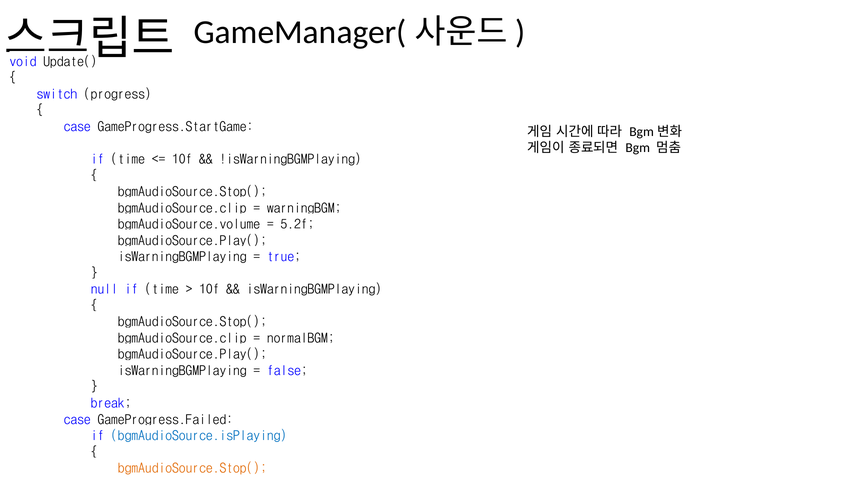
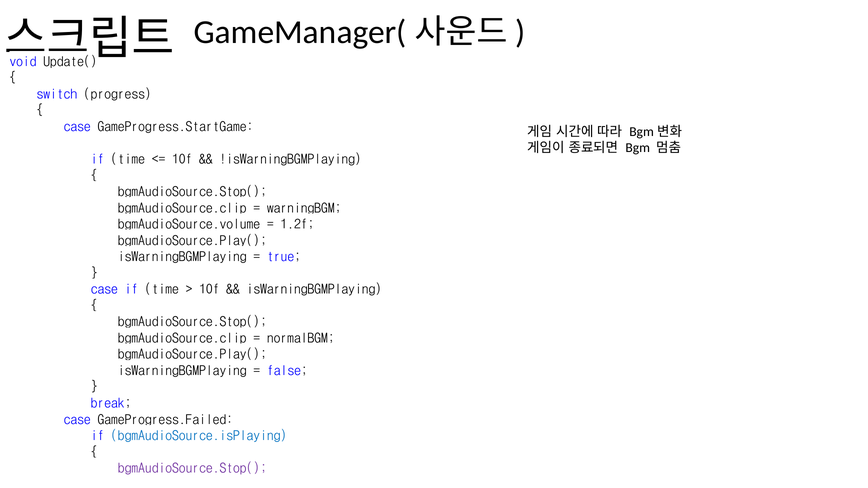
5.2f: 5.2f -> 1.2f (297, 224)
null: null -> case (104, 290)
bgmAudioSource.Stop( colour: orange -> purple (192, 469)
